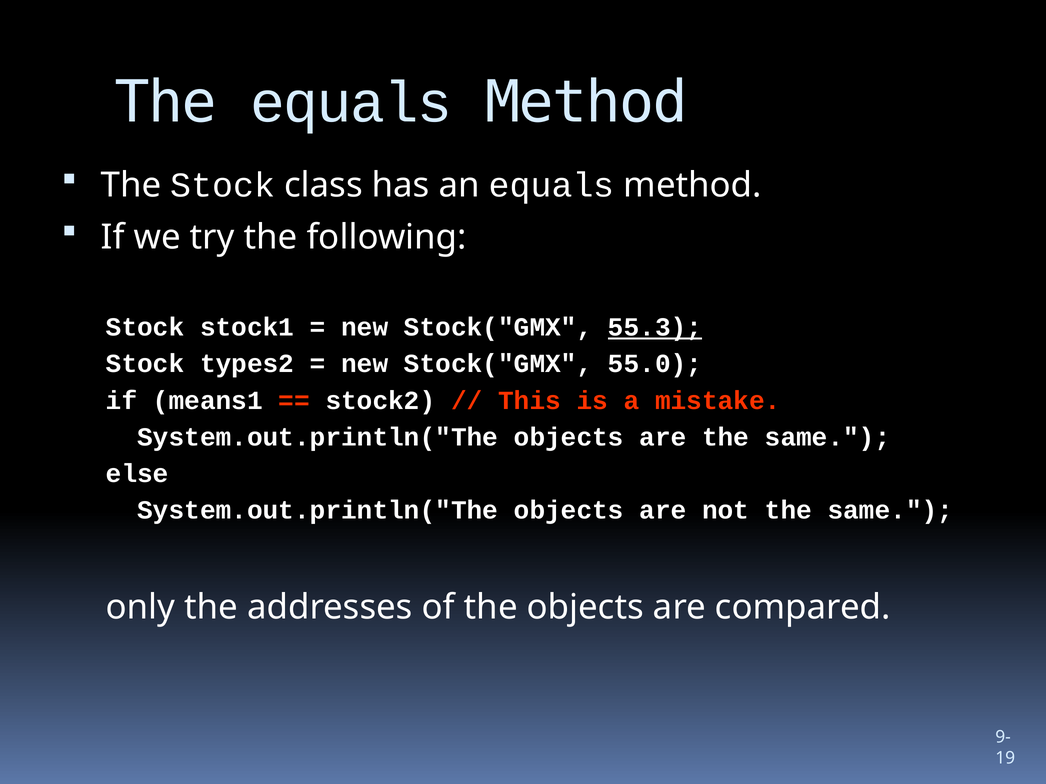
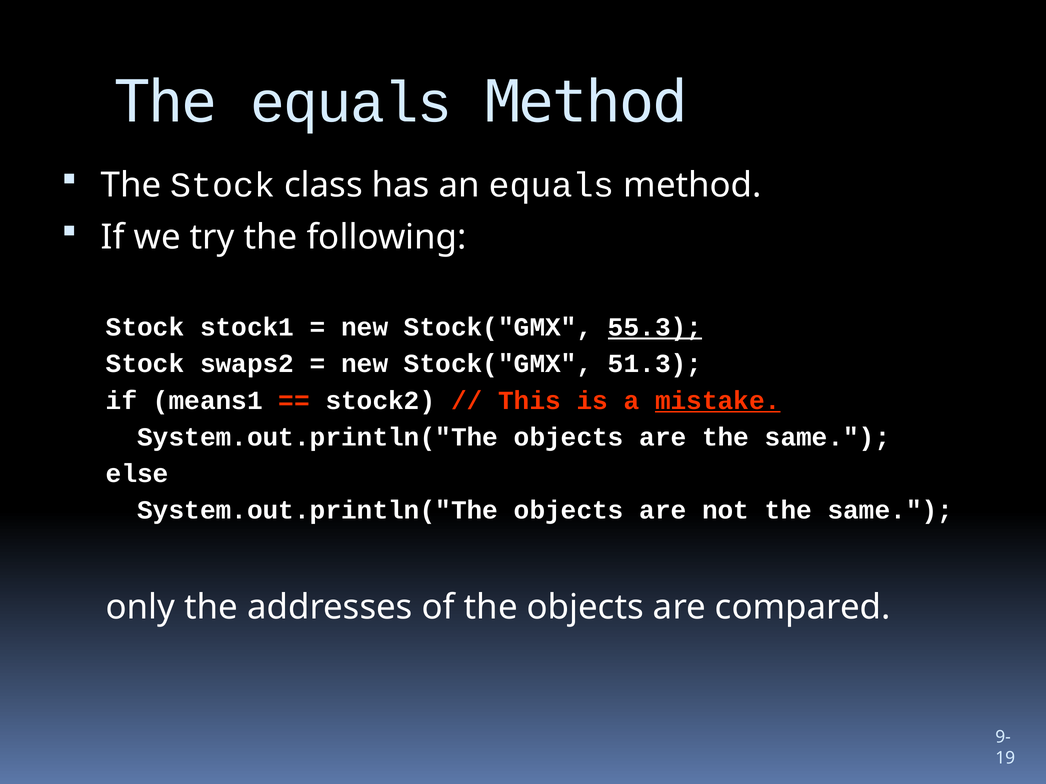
types2: types2 -> swaps2 (247, 364)
55.0: 55.0 -> 51.3 (655, 364)
mistake underline: none -> present (718, 401)
